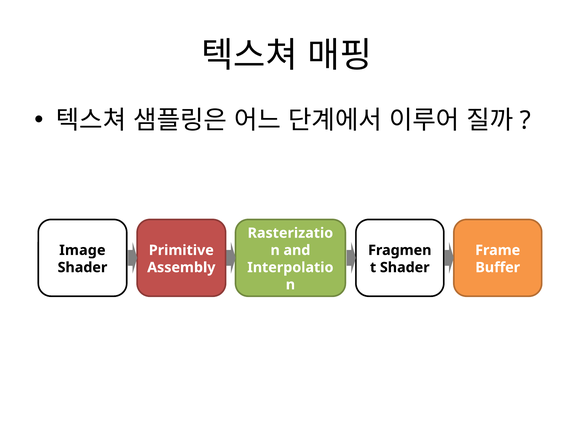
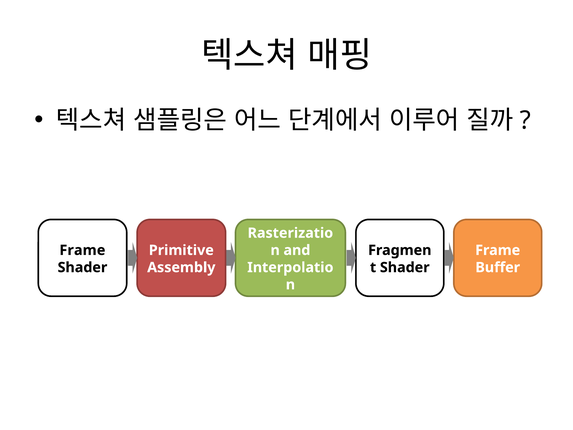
Image: Image -> Frame (82, 250)
